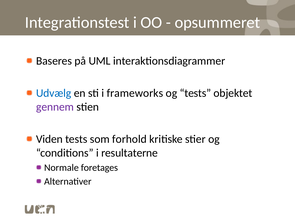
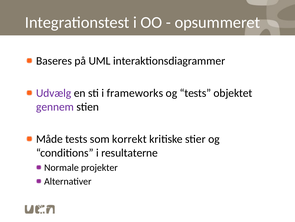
Udvælg colour: blue -> purple (54, 93)
Viden: Viden -> Måde (49, 139)
forhold: forhold -> korrekt (129, 139)
foretages: foretages -> projekter (99, 167)
